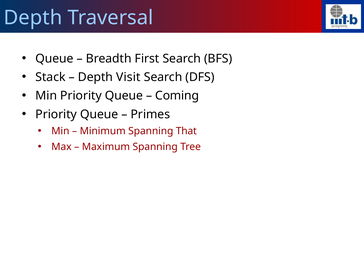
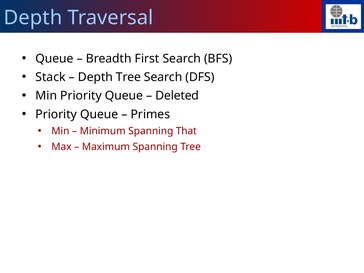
Depth Visit: Visit -> Tree (128, 77)
Coming: Coming -> Deleted (177, 96)
